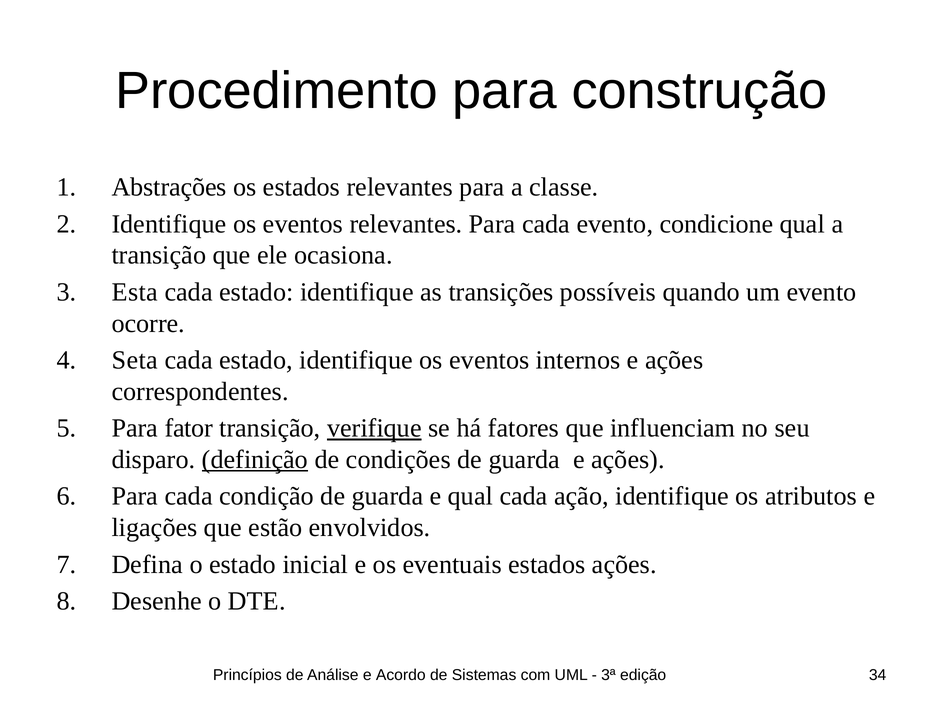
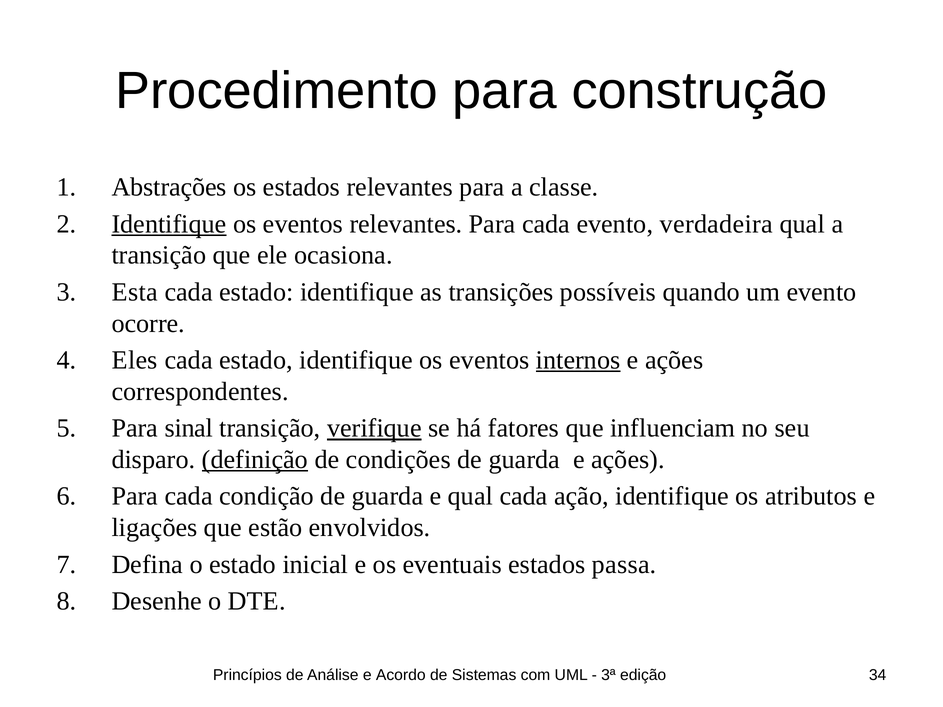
Identifique underline: none -> present (169, 224)
condicione: condicione -> verdadeira (716, 224)
Seta: Seta -> Eles (135, 360)
internos underline: none -> present (578, 360)
fator: fator -> sinal (189, 428)
estados ações: ações -> passa (624, 565)
